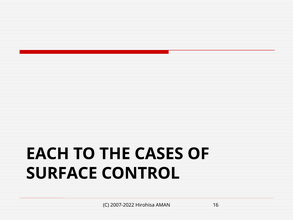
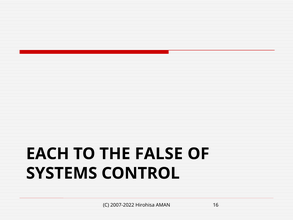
CASES: CASES -> FALSE (159, 154)
SURFACE: SURFACE -> SYSTEMS (62, 173)
